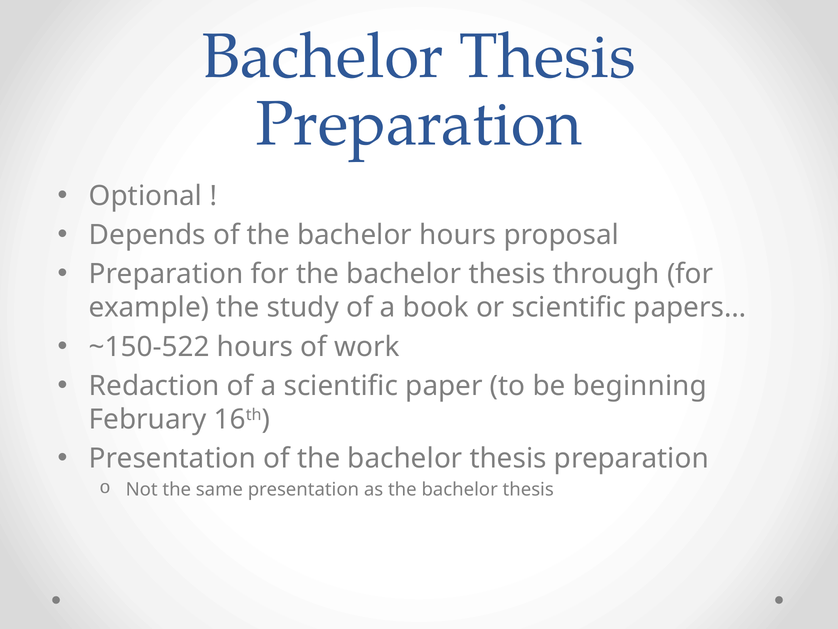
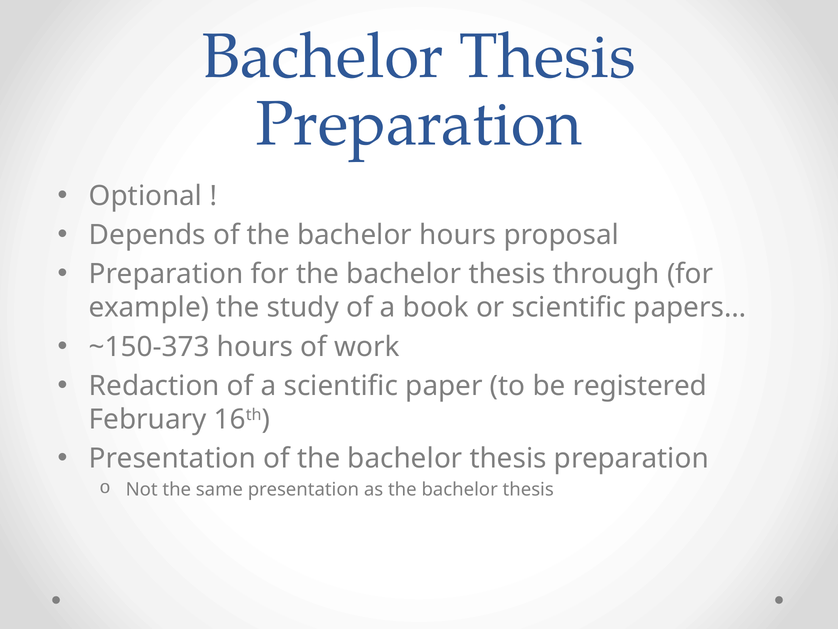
~150-522: ~150-522 -> ~150-373 (149, 347)
beginning: beginning -> registered (640, 386)
